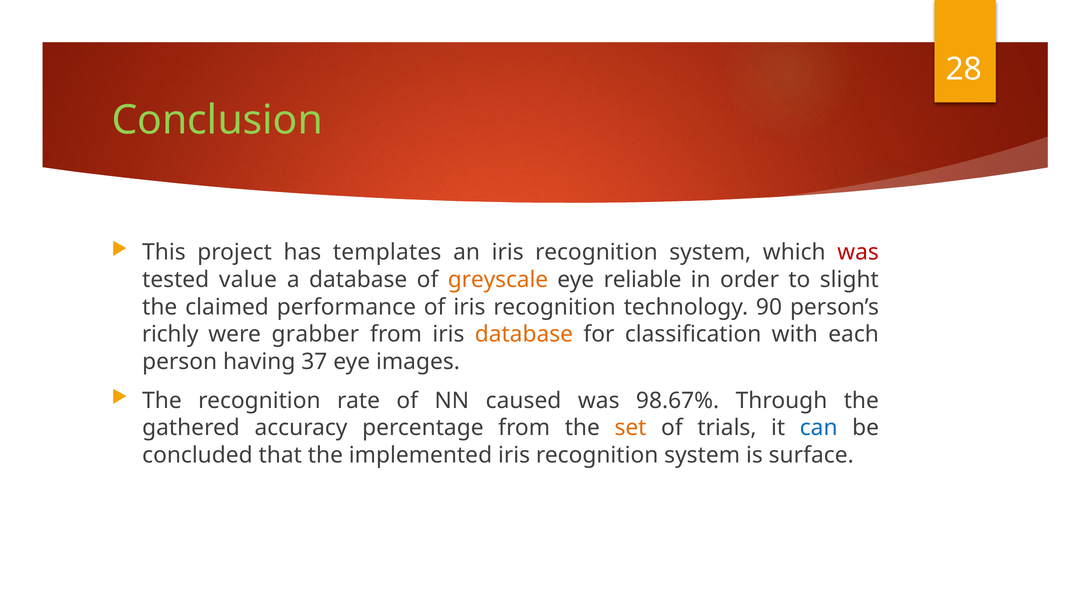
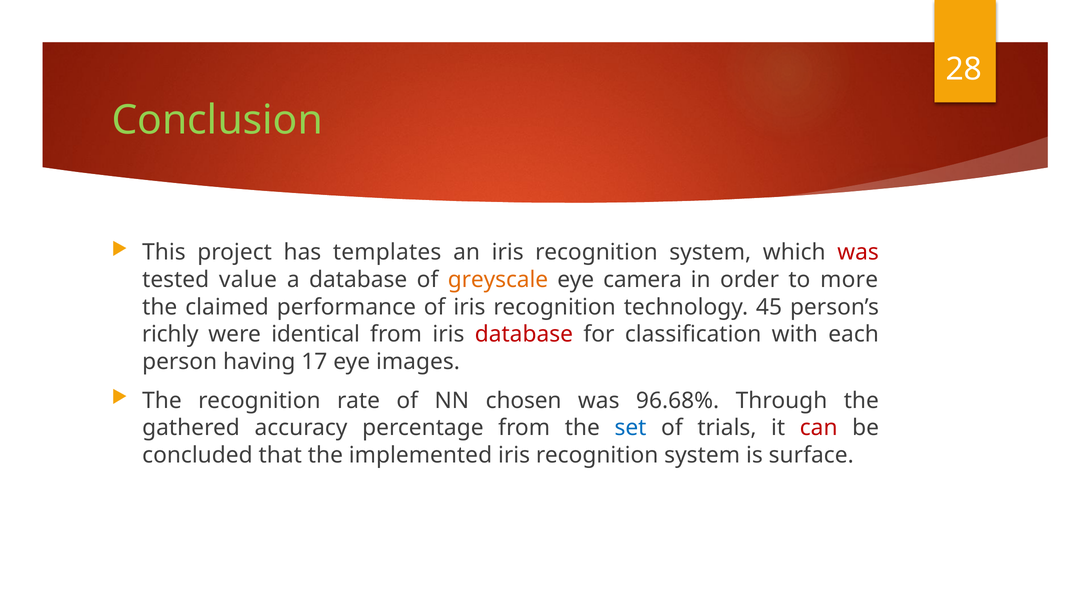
reliable: reliable -> camera (643, 280)
slight: slight -> more (849, 280)
90: 90 -> 45 (769, 307)
grabber: grabber -> identical (316, 334)
database colour: orange -> red (524, 334)
37: 37 -> 17 (314, 362)
caused: caused -> chosen (524, 400)
98.67%: 98.67% -> 96.68% (678, 400)
set colour: orange -> blue (630, 428)
can colour: blue -> red (819, 428)
